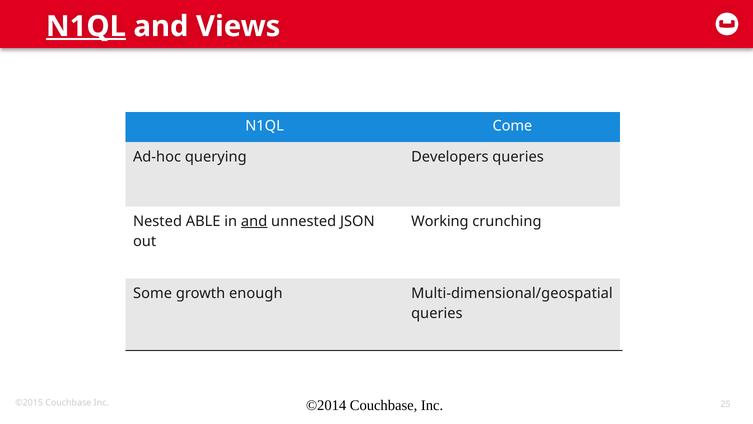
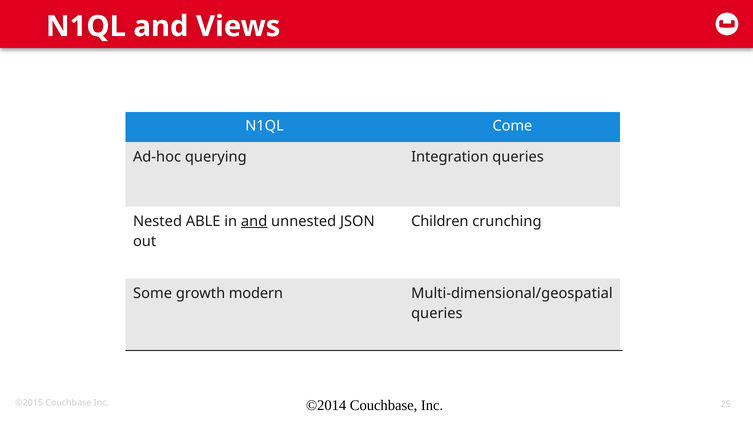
N1QL underline: present -> none (86, 26)
Developers: Developers -> Integration (450, 157)
Working: Working -> Children (440, 221)
enough: enough -> modern (256, 293)
